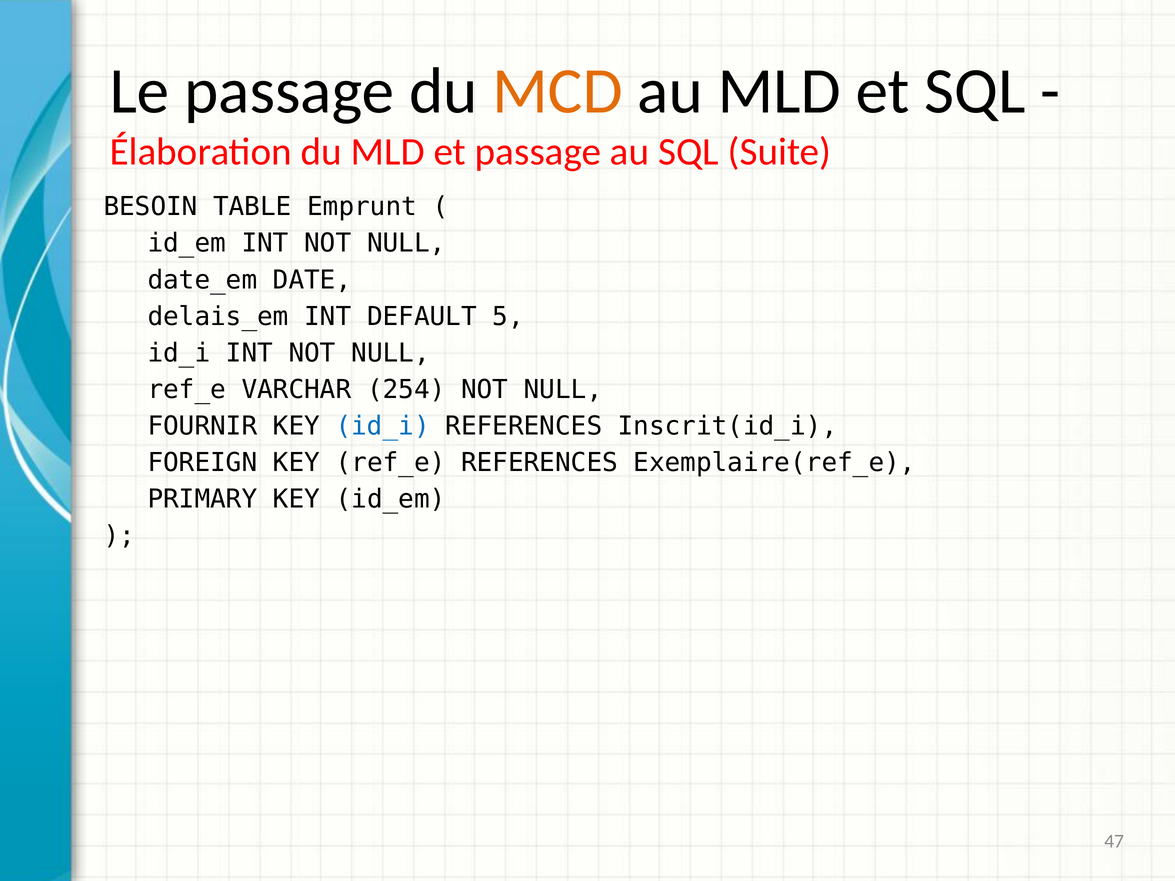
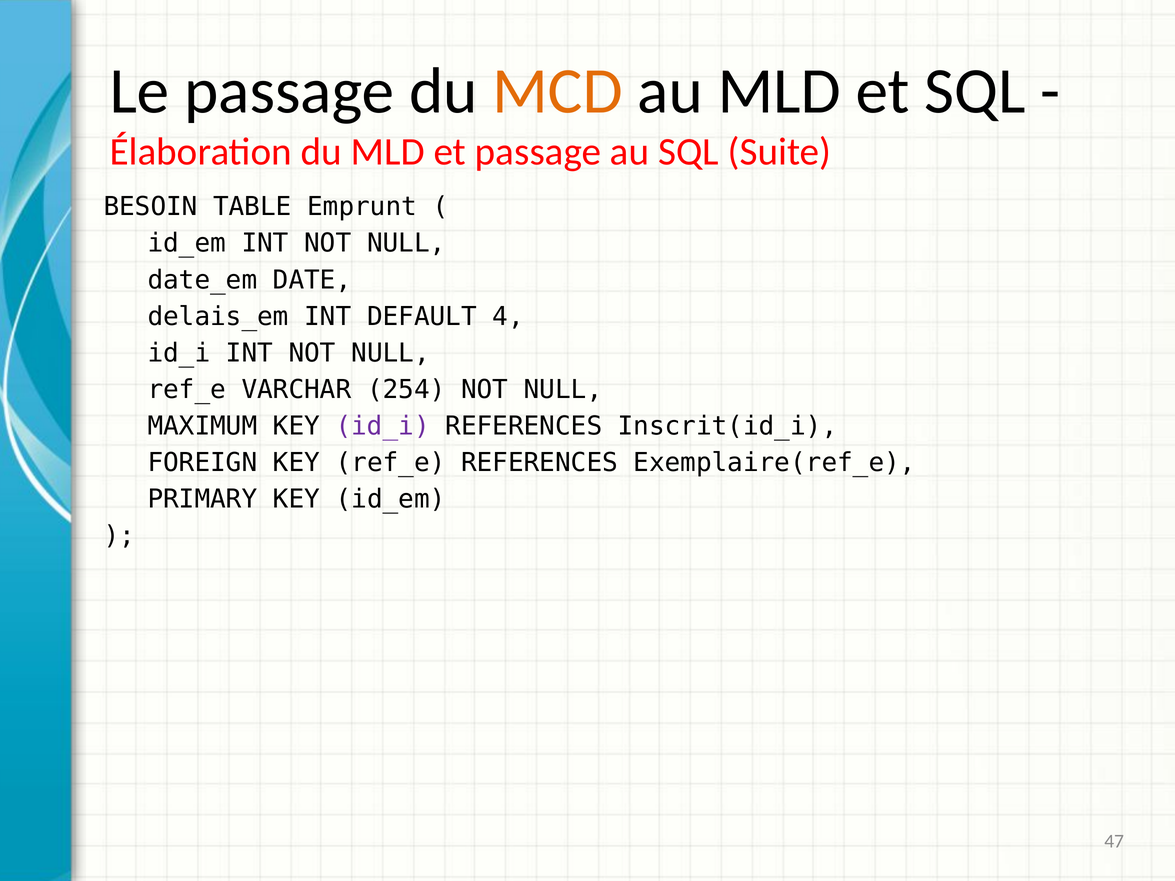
5: 5 -> 4 (508, 317)
FOURNIR: FOURNIR -> MAXIMUM (202, 426)
id_i colour: blue -> purple (383, 426)
